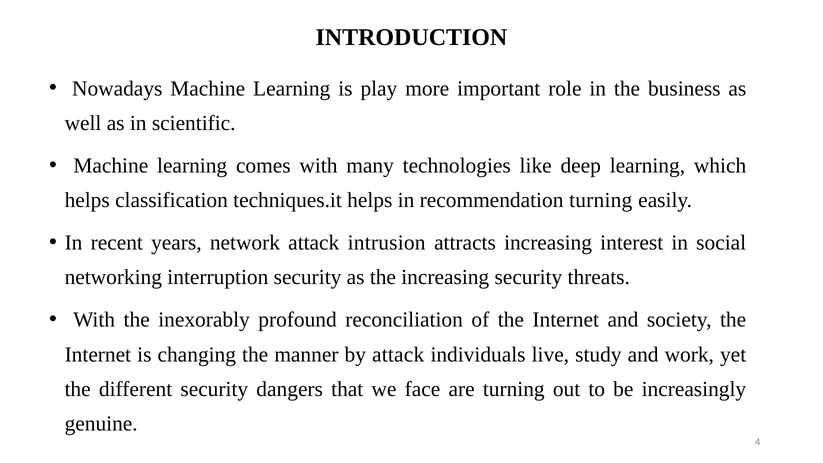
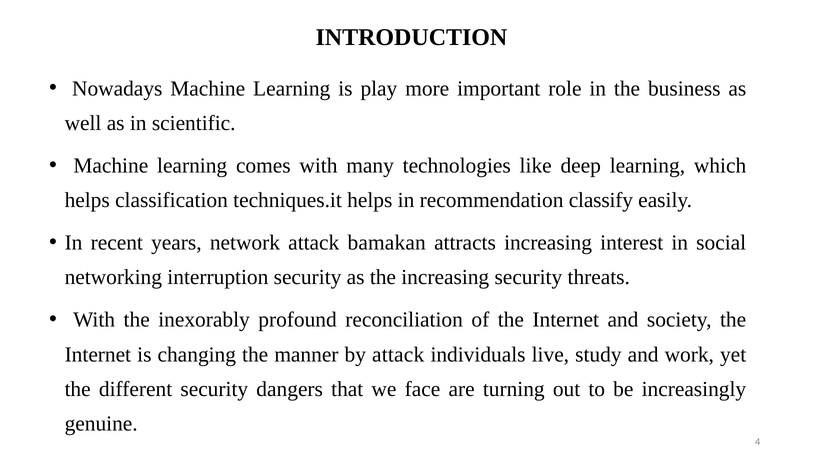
recommendation turning: turning -> classify (601, 200)
intrusion: intrusion -> bamakan (387, 243)
